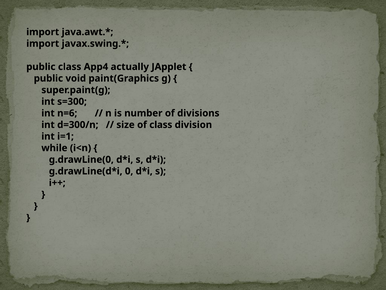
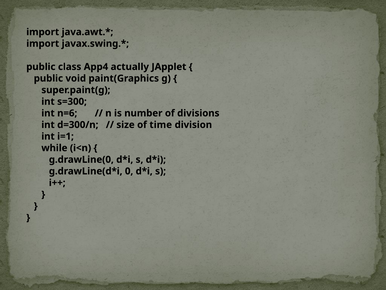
of class: class -> time (161, 125)
